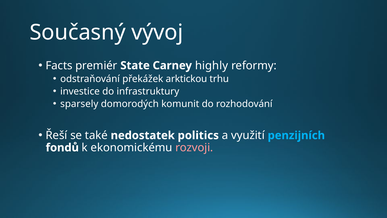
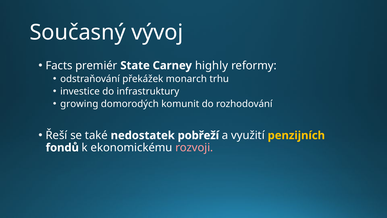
arktickou: arktickou -> monarch (186, 79)
sparsely: sparsely -> growing (79, 104)
politics: politics -> pobřeží (198, 135)
penzijních colour: light blue -> yellow (296, 135)
